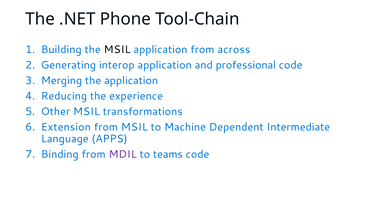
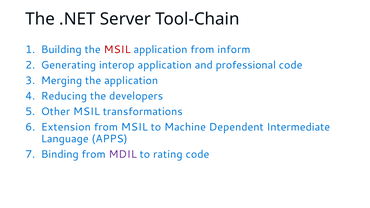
Phone: Phone -> Server (125, 19)
MSIL colour: black -> red (117, 50)
across: across -> inform (234, 50)
experience: experience -> developers (136, 96)
teams: teams -> rating (168, 154)
